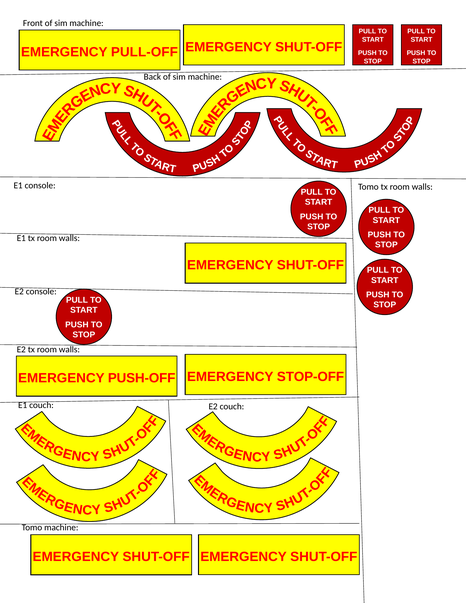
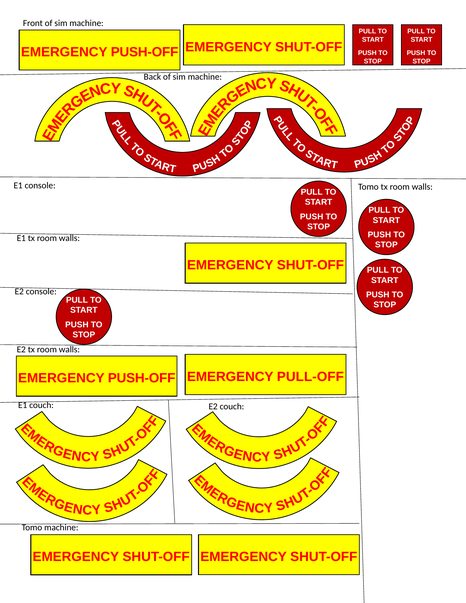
PULL-OFF: PULL-OFF -> PUSH-OFF (145, 52)
STOP-OFF: STOP-OFF -> PULL-OFF (310, 377)
